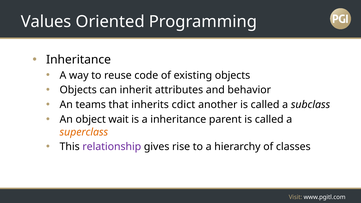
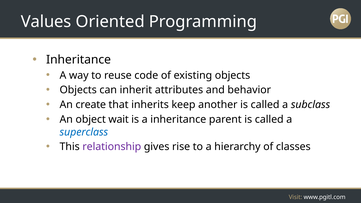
teams: teams -> create (91, 105)
cdict: cdict -> keep (183, 105)
superclass colour: orange -> blue (84, 132)
